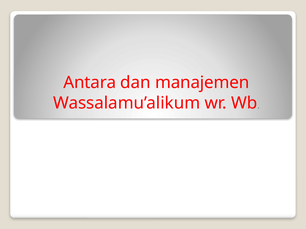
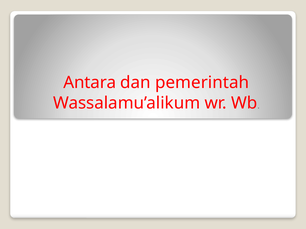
manajemen: manajemen -> pemerintah (202, 83)
